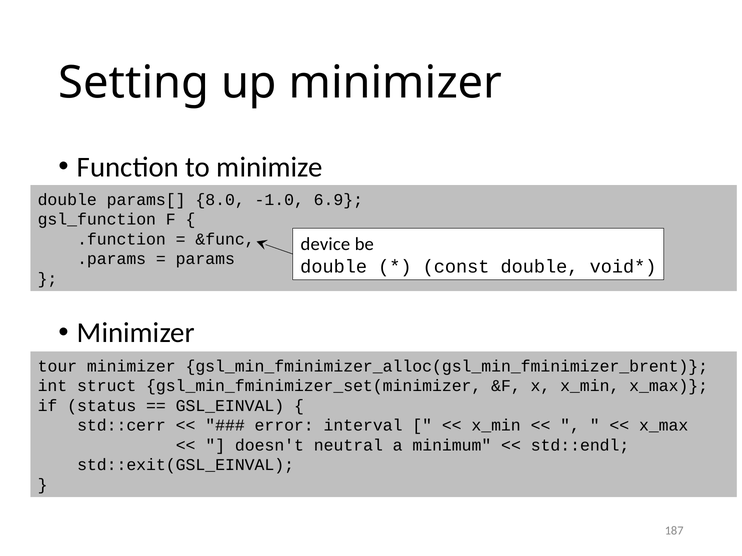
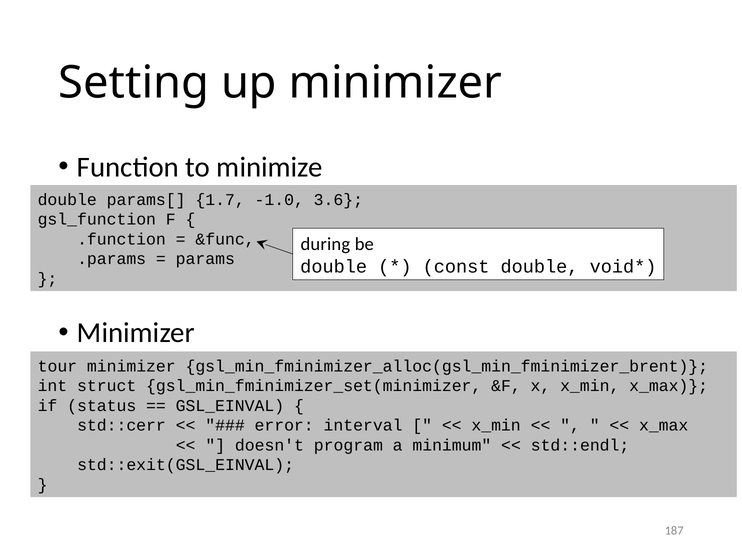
8.0: 8.0 -> 1.7 (220, 200)
6.9: 6.9 -> 3.6 (338, 200)
device: device -> during (325, 244)
neutral: neutral -> program (348, 446)
